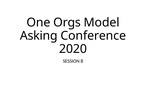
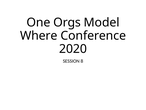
Asking: Asking -> Where (39, 36)
